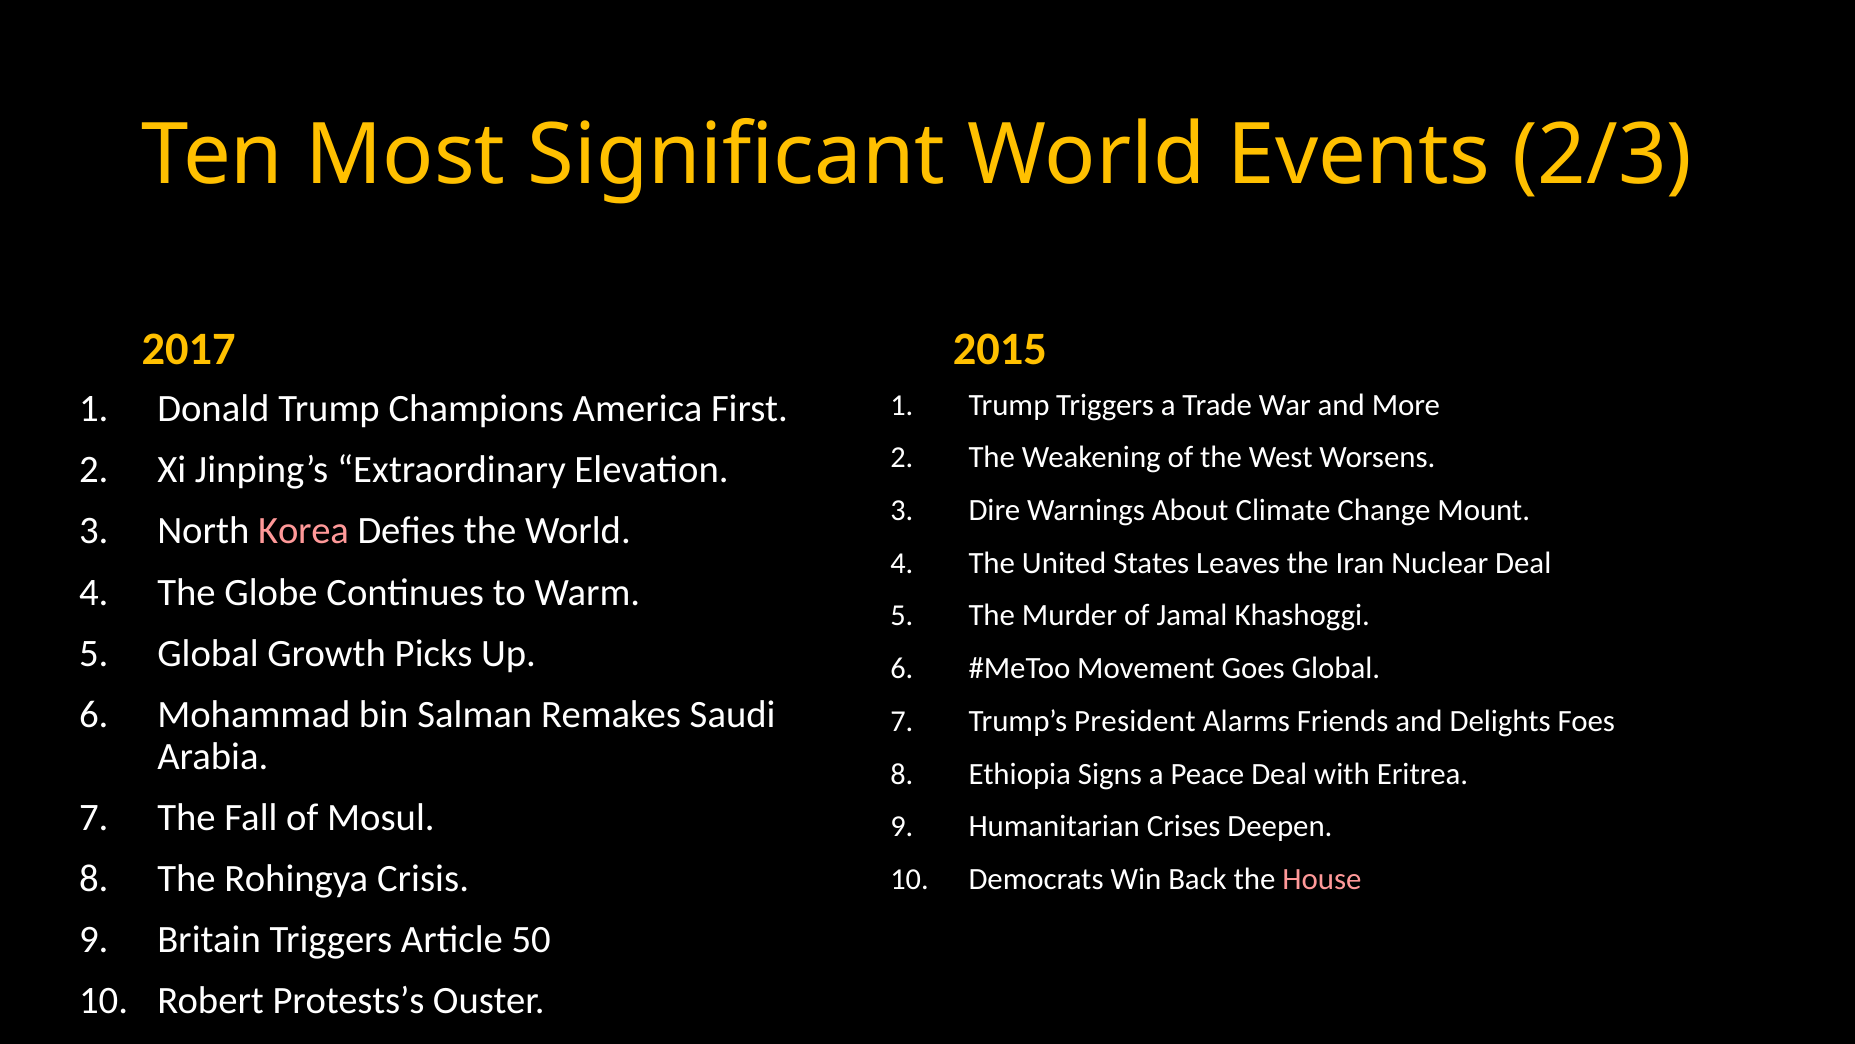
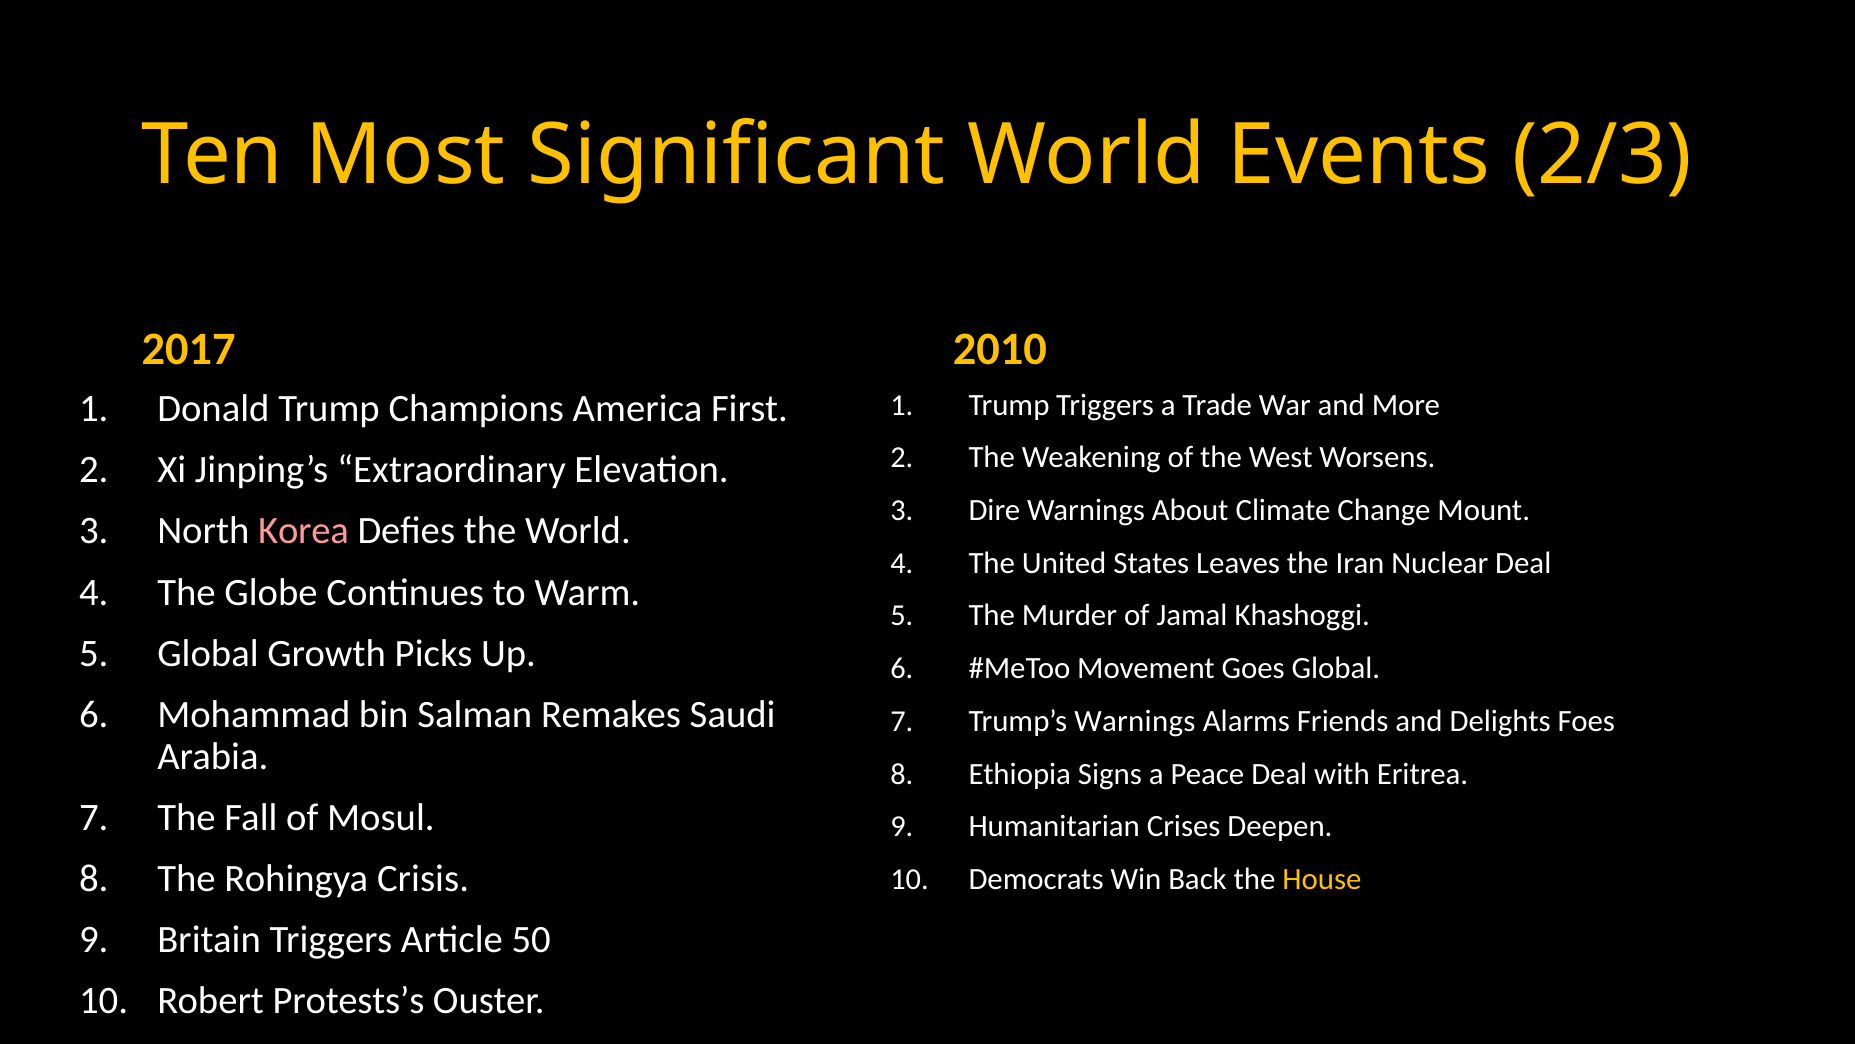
2015: 2015 -> 2010 (1000, 349)
Trump’s President: President -> Warnings (1135, 721)
House colour: pink -> yellow (1322, 879)
